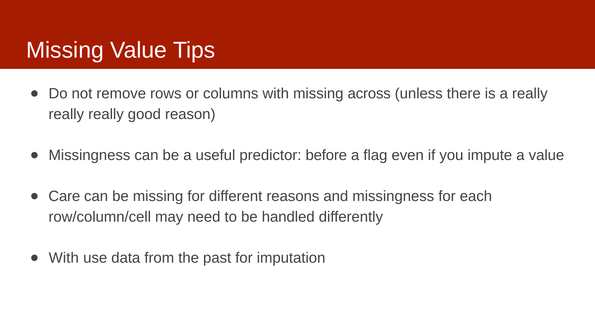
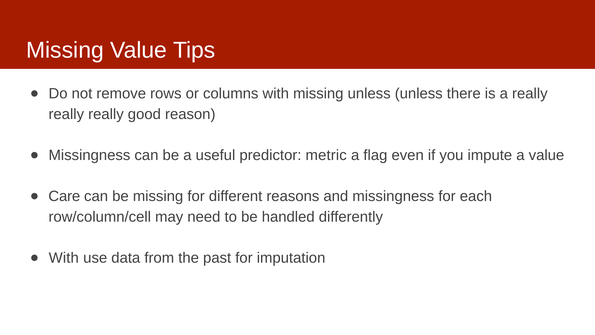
missing across: across -> unless (369, 94)
before: before -> metric (326, 155)
